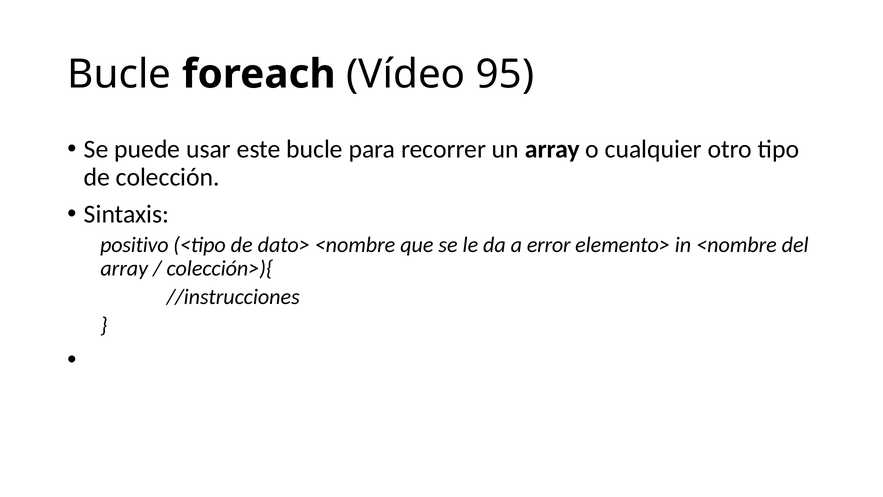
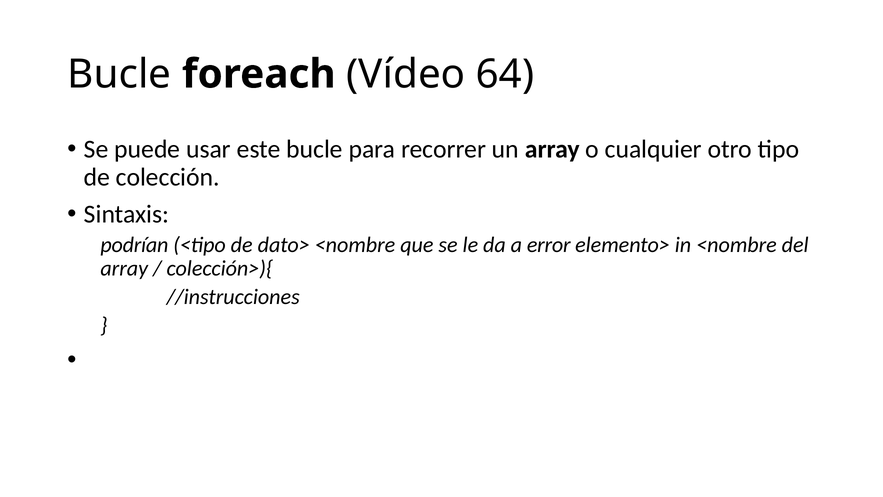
95: 95 -> 64 (505, 74)
positivo: positivo -> podrían (134, 245)
